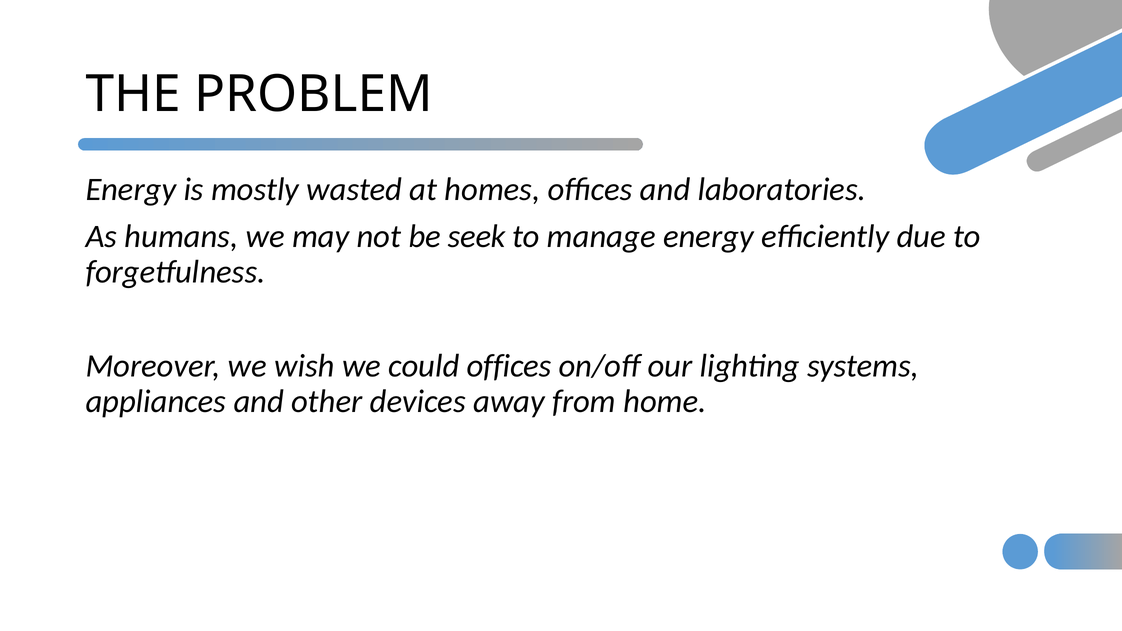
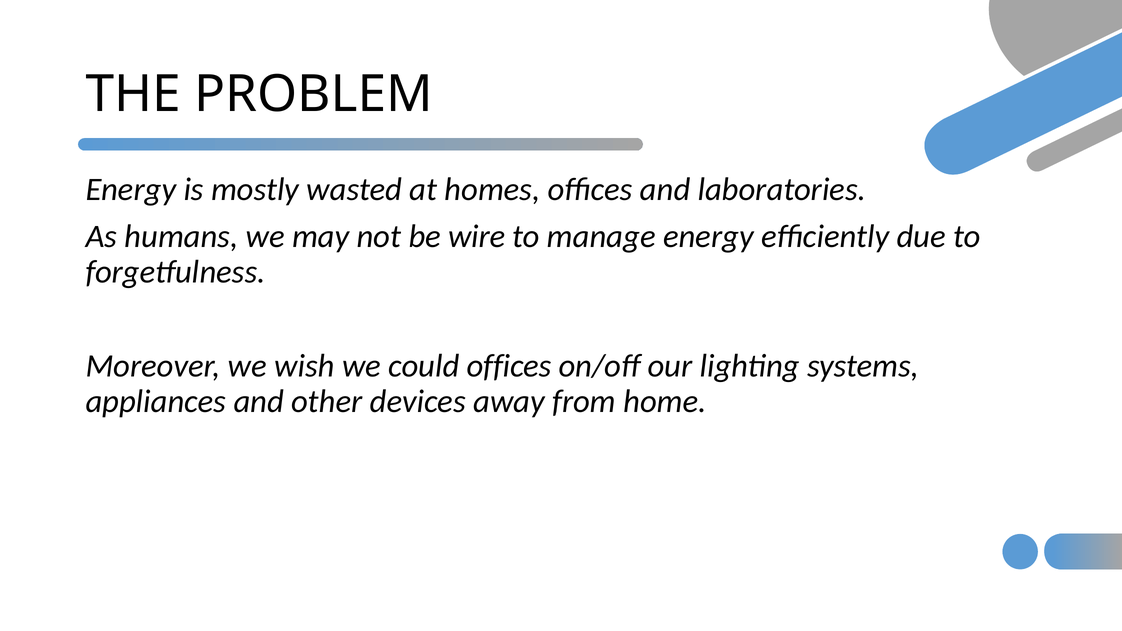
seek: seek -> wire (477, 237)
